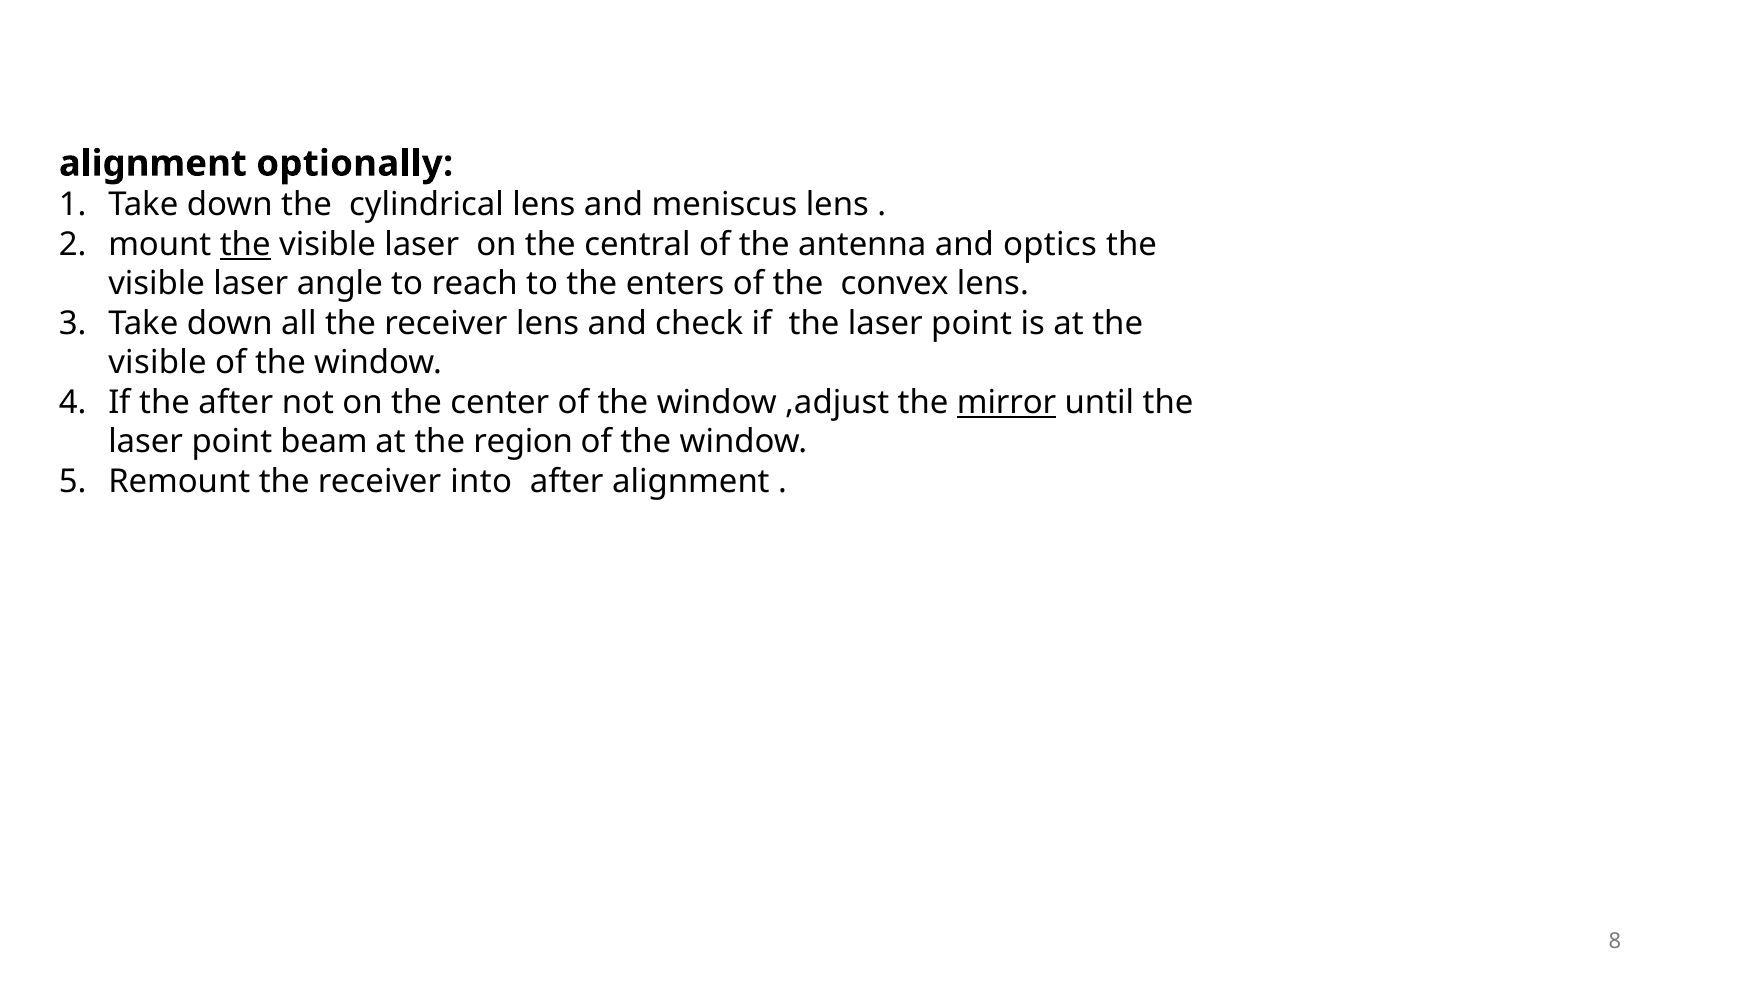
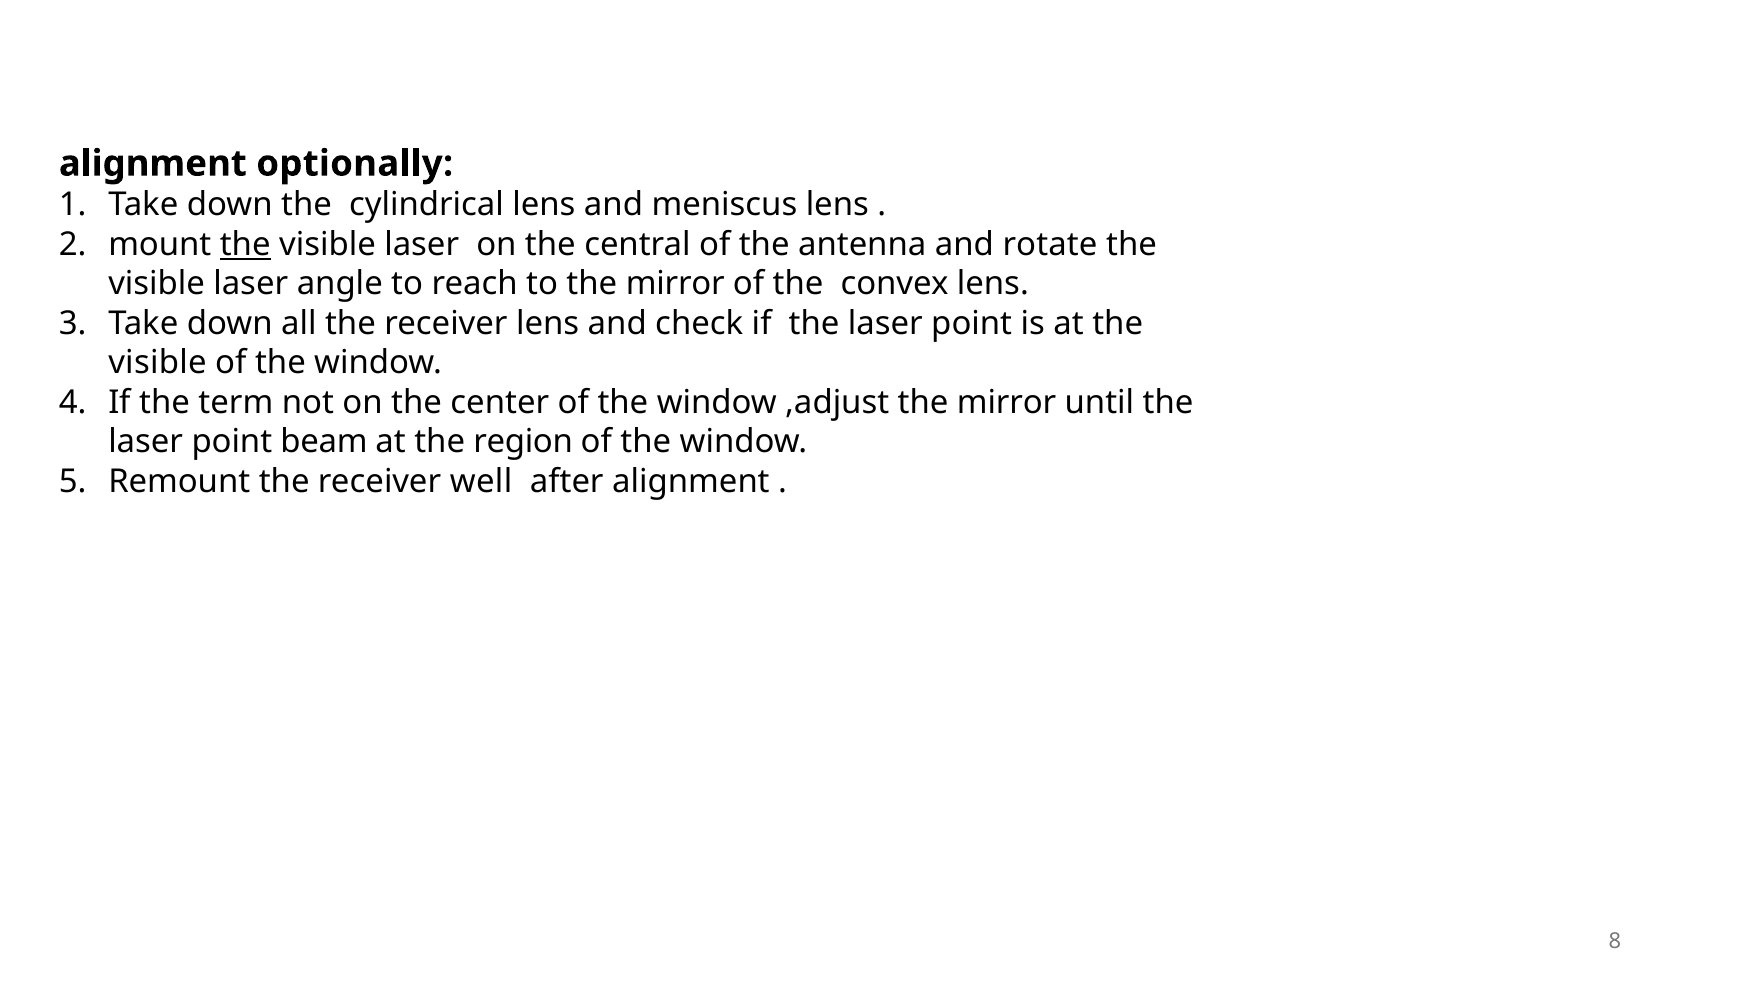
optics: optics -> rotate (1050, 245)
to the enters: enters -> mirror (675, 284)
the after: after -> term (236, 402)
mirror underline: present -> none (1007, 402)
into: into -> well (481, 481)
